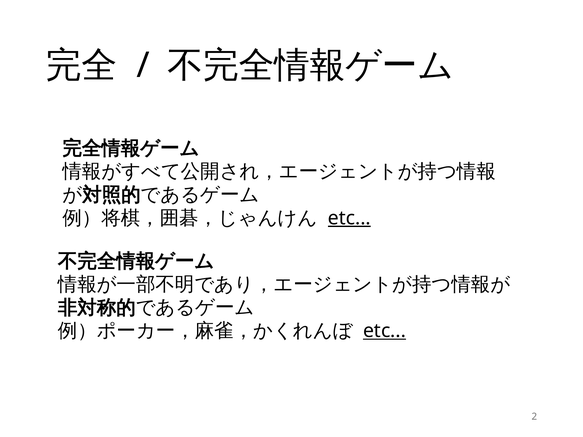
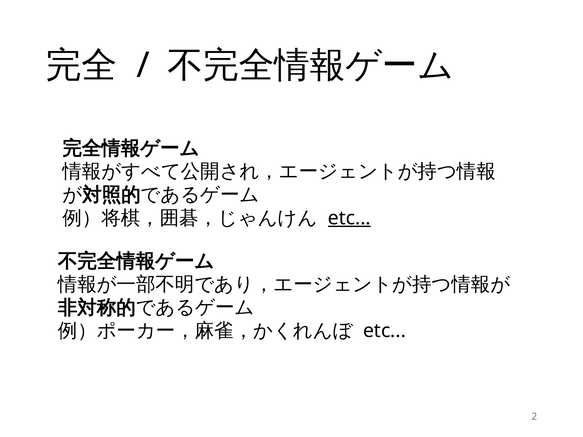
etc underline: present -> none (384, 331)
